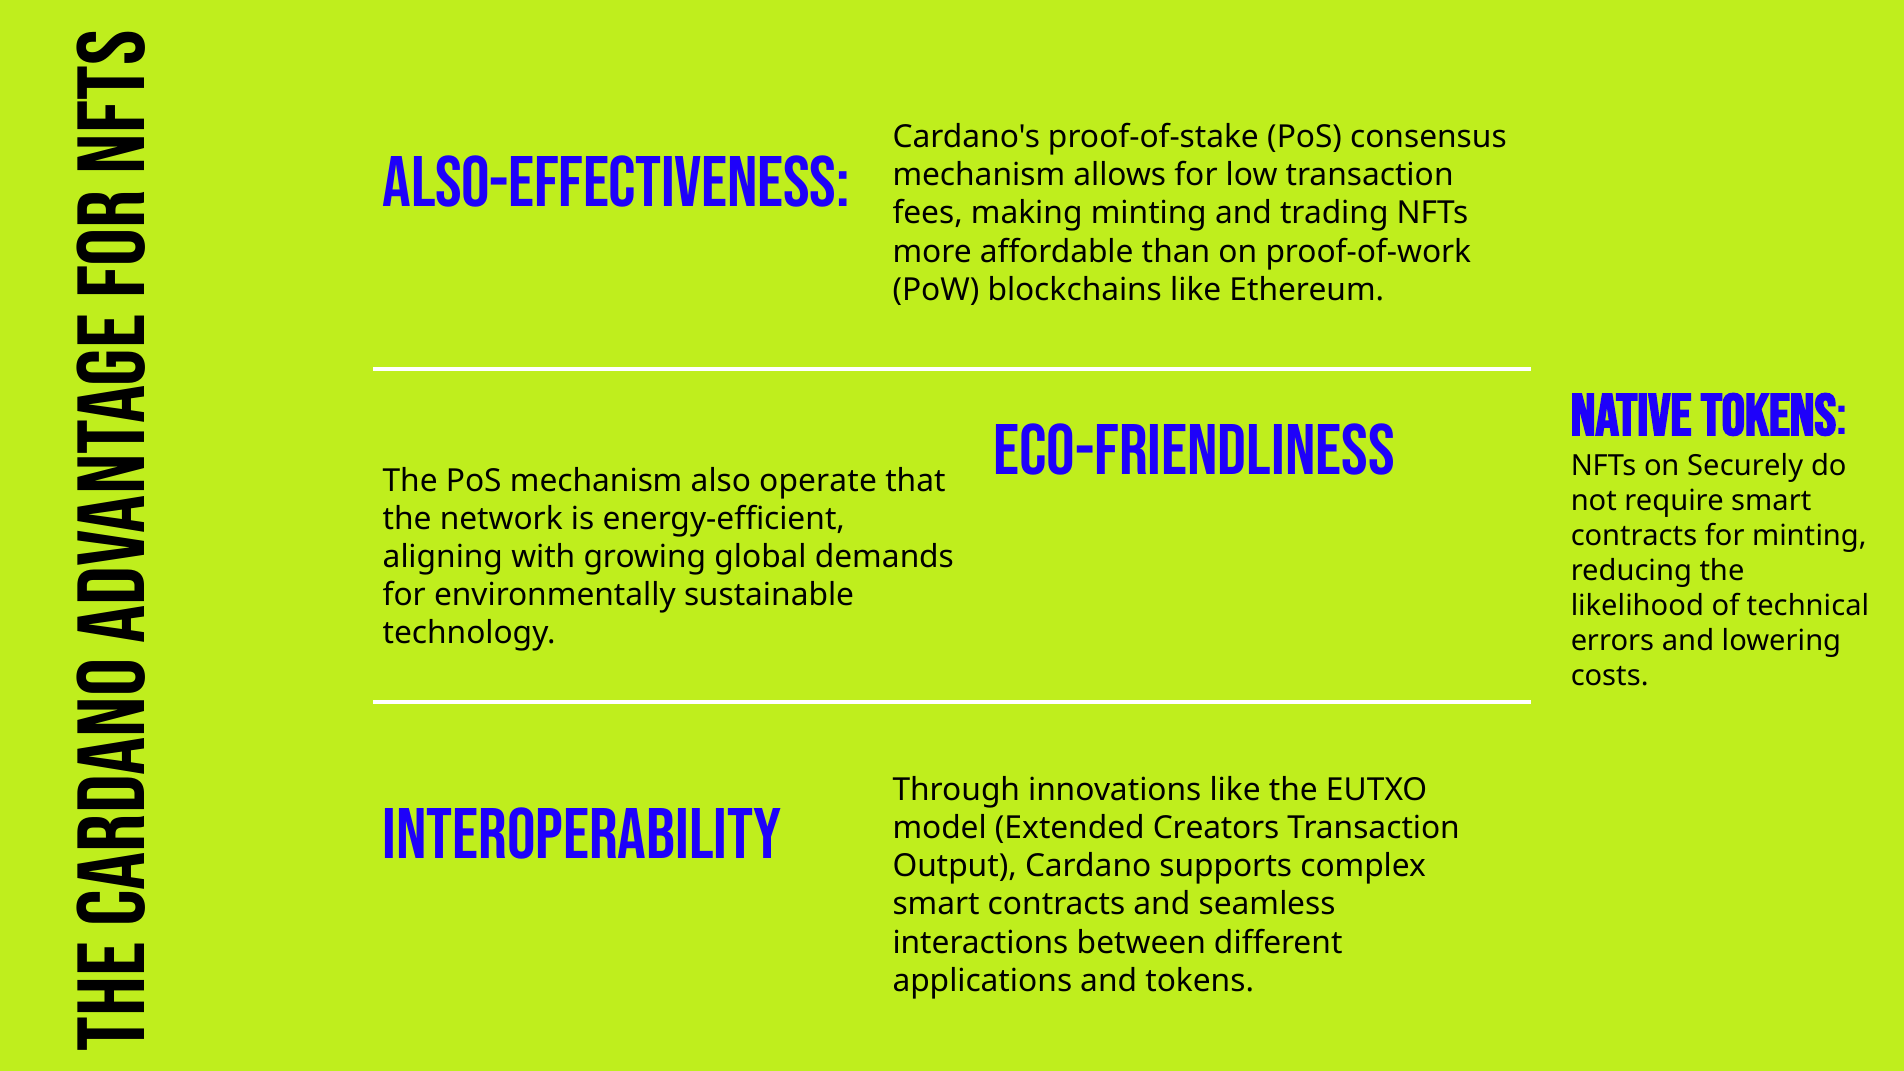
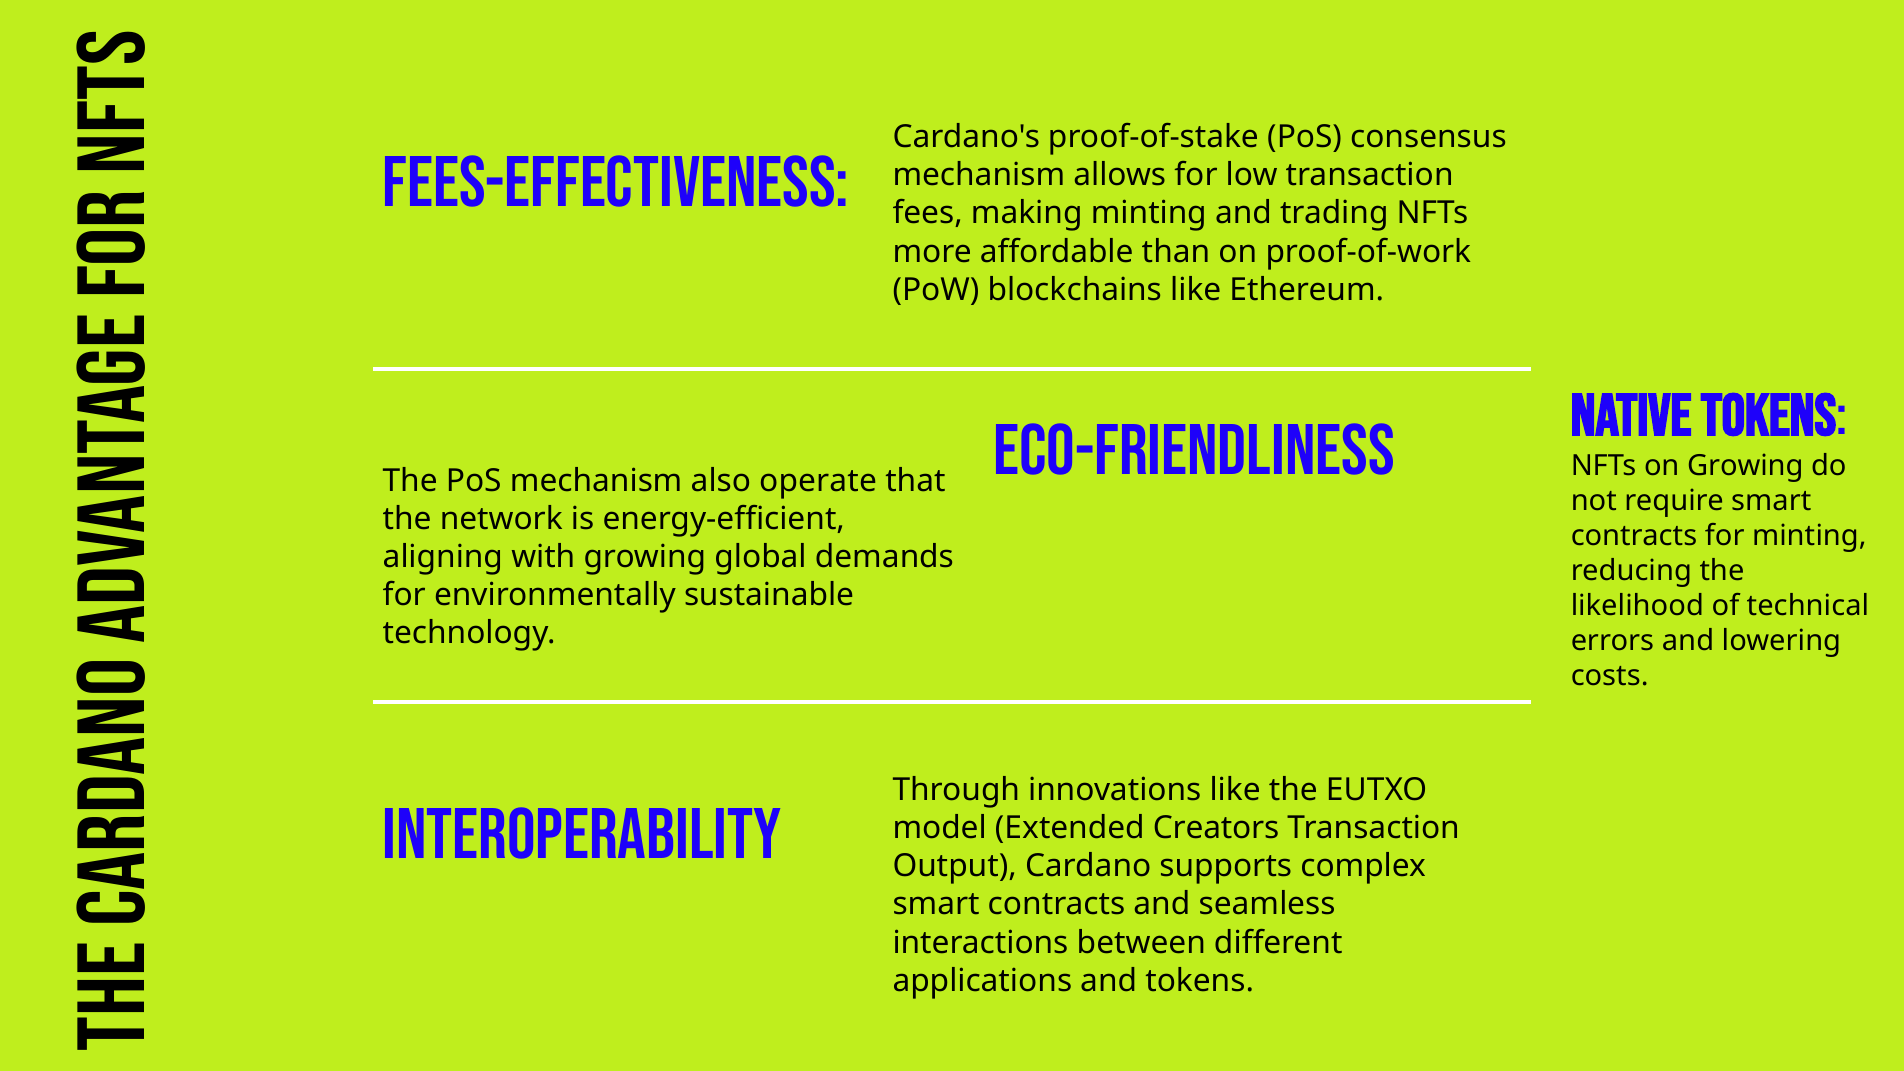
Also-Effectiveness: Also-Effectiveness -> Fees-Effectiveness (616, 183)
on Securely: Securely -> Growing (1745, 466)
